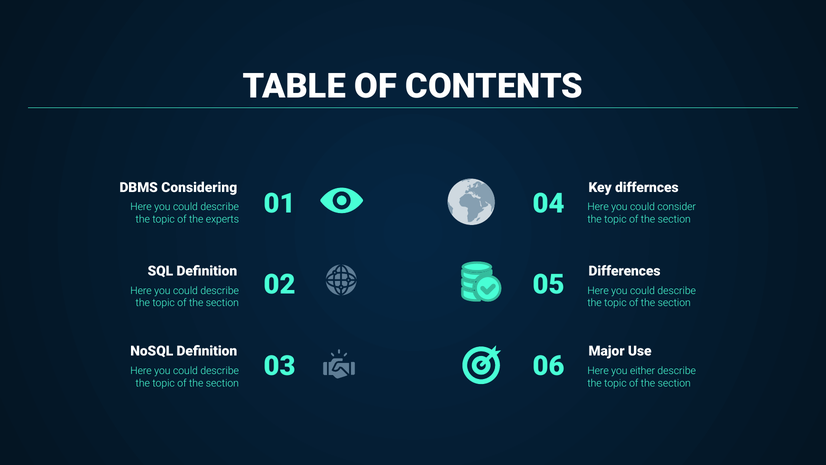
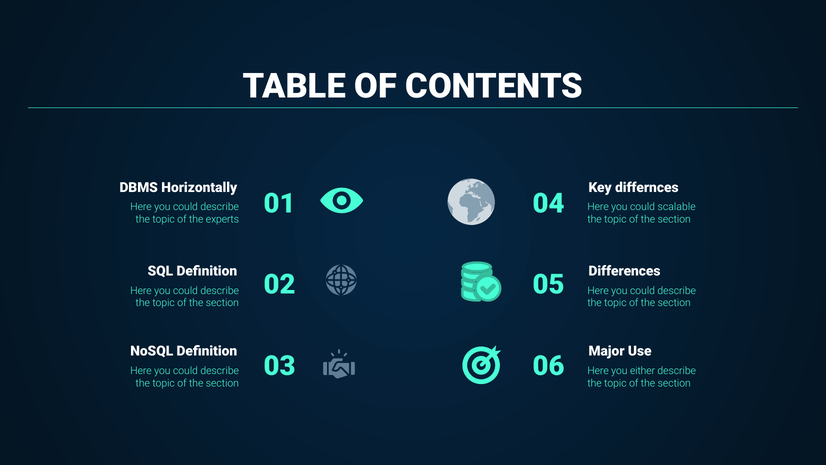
Considering: Considering -> Horizontally (199, 187)
consider: consider -> scalable (677, 207)
